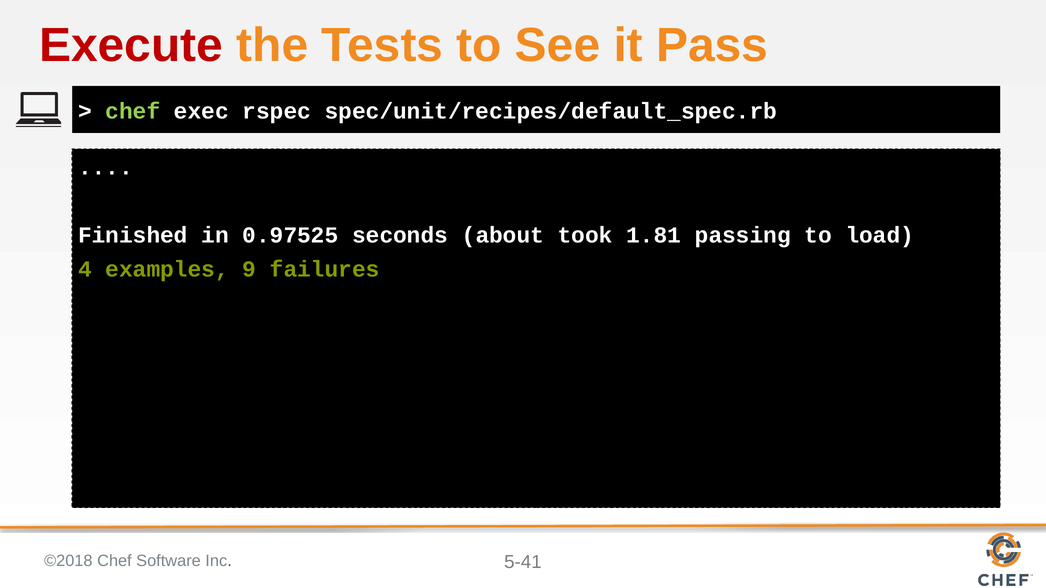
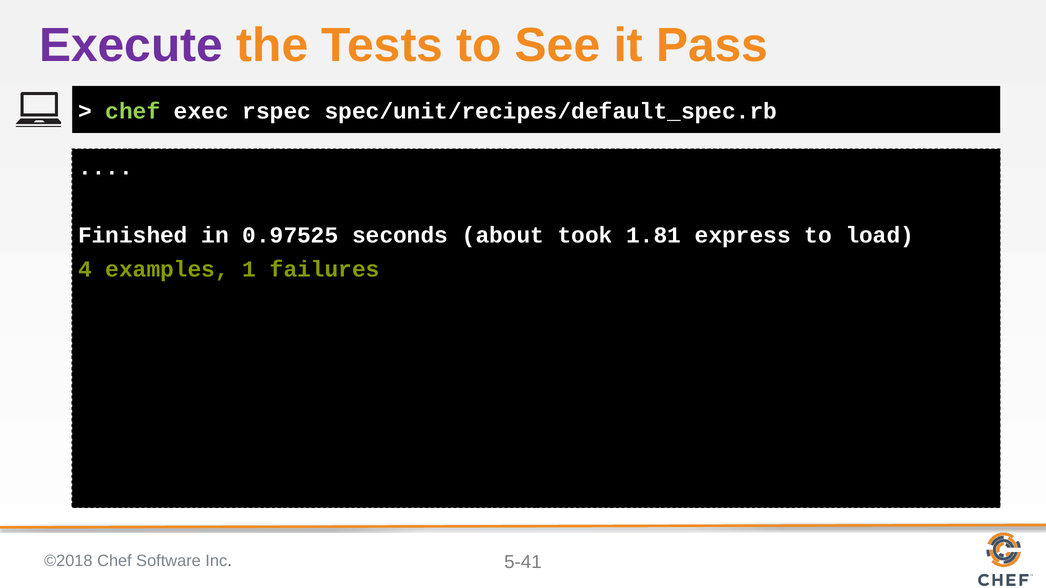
Execute colour: red -> purple (131, 45)
passing: passing -> express (743, 235)
9: 9 -> 1 (249, 269)
